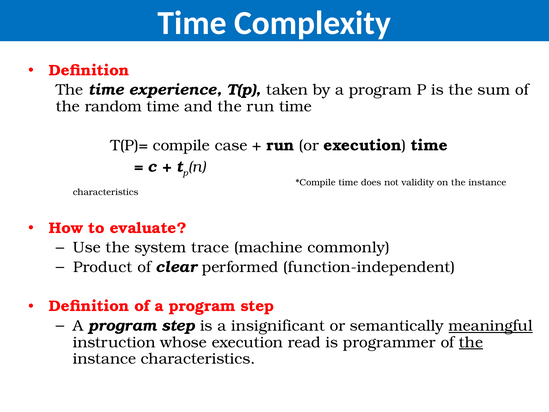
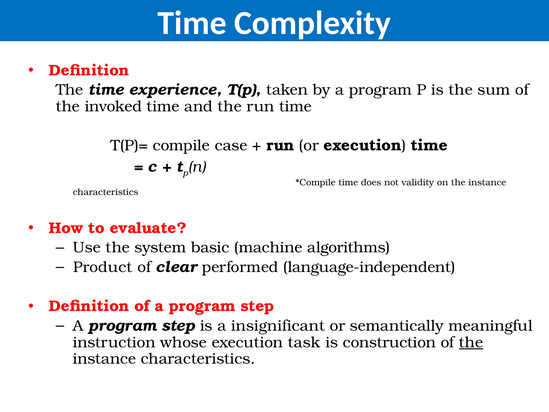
random: random -> invoked (113, 106)
trace: trace -> basic (210, 247)
commonly: commonly -> algorithms (349, 247)
function-independent: function-independent -> language-independent (369, 267)
meaningful underline: present -> none (491, 326)
read: read -> task (304, 342)
programmer: programmer -> construction (389, 342)
